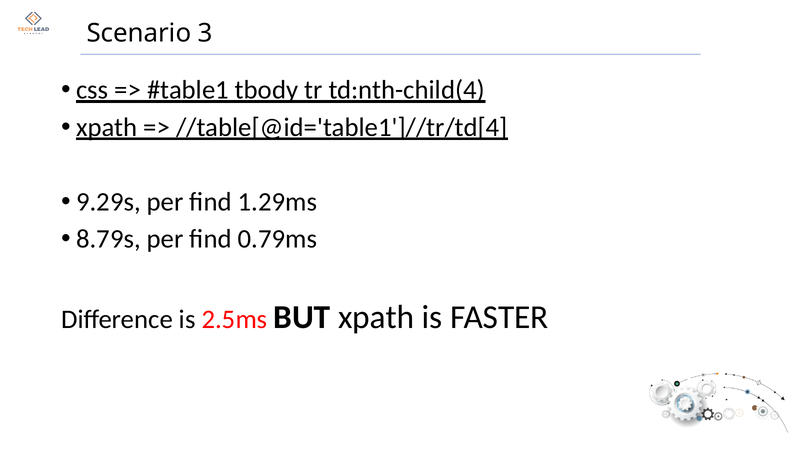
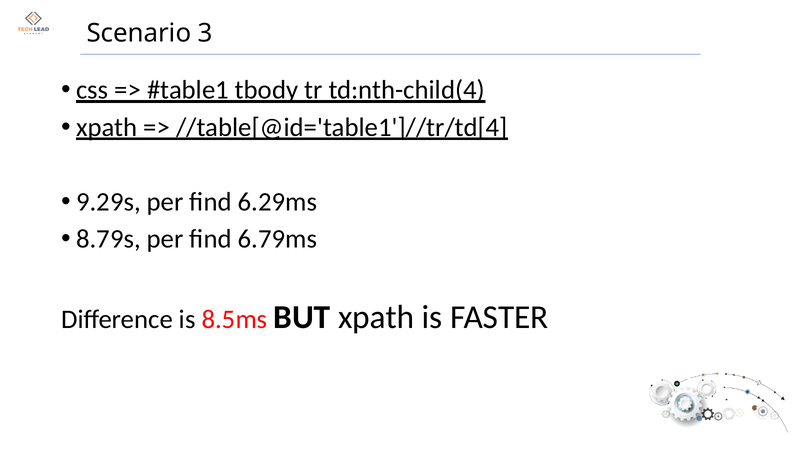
1.29ms: 1.29ms -> 6.29ms (277, 202)
0.79ms: 0.79ms -> 6.79ms (277, 239)
2.5ms: 2.5ms -> 8.5ms (235, 319)
